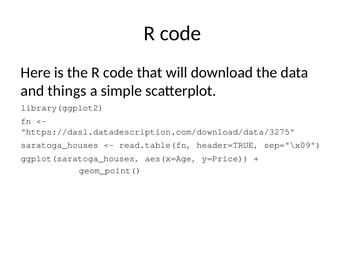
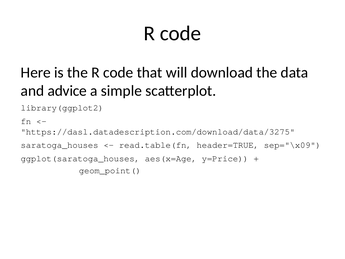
things: things -> advice (67, 91)
